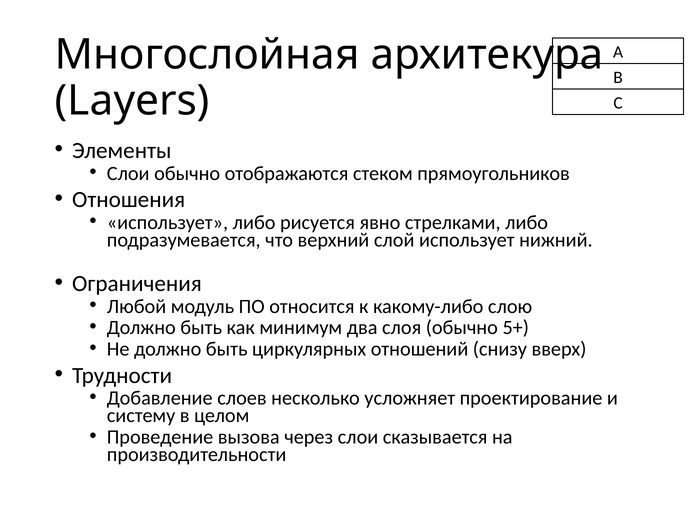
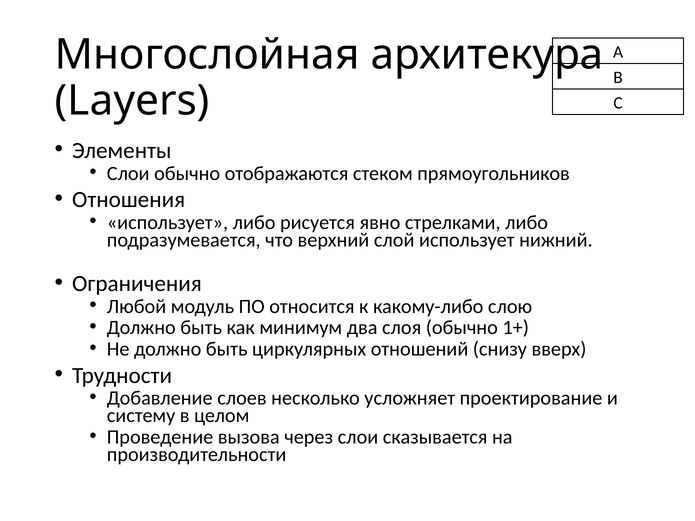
5+: 5+ -> 1+ (516, 328)
